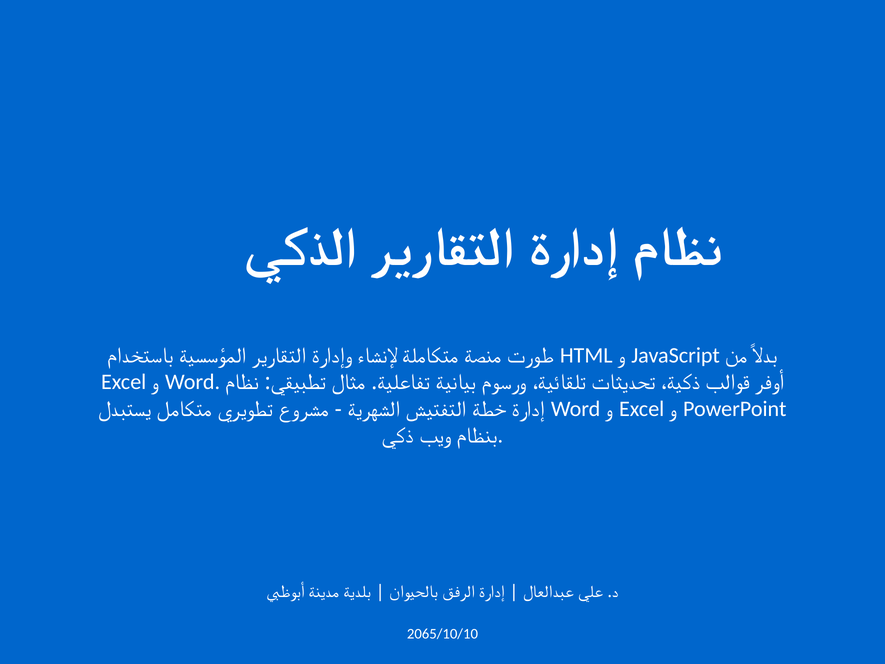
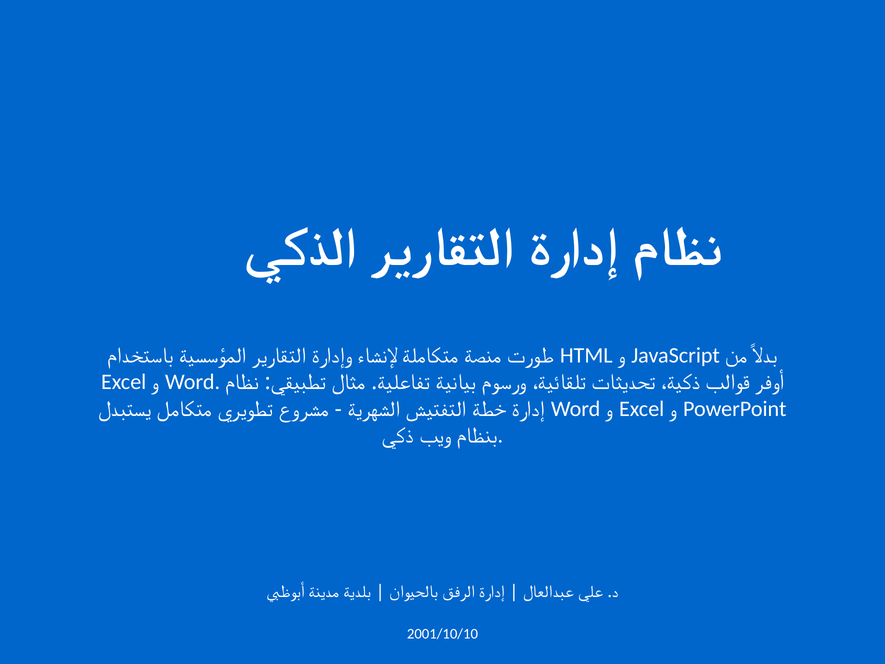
2065/10/10: 2065/10/10 -> 2001/10/10 (442, 634)
